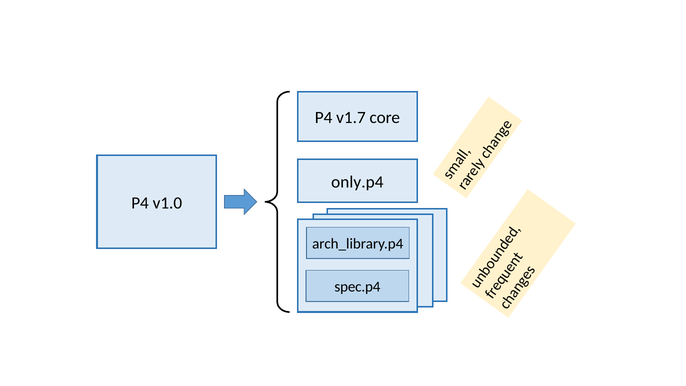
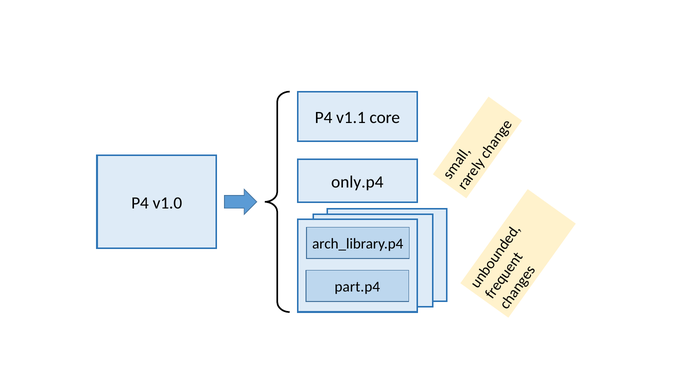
v1.7: v1.7 -> v1.1 (351, 118)
spec.p4: spec.p4 -> part.p4 (357, 287)
